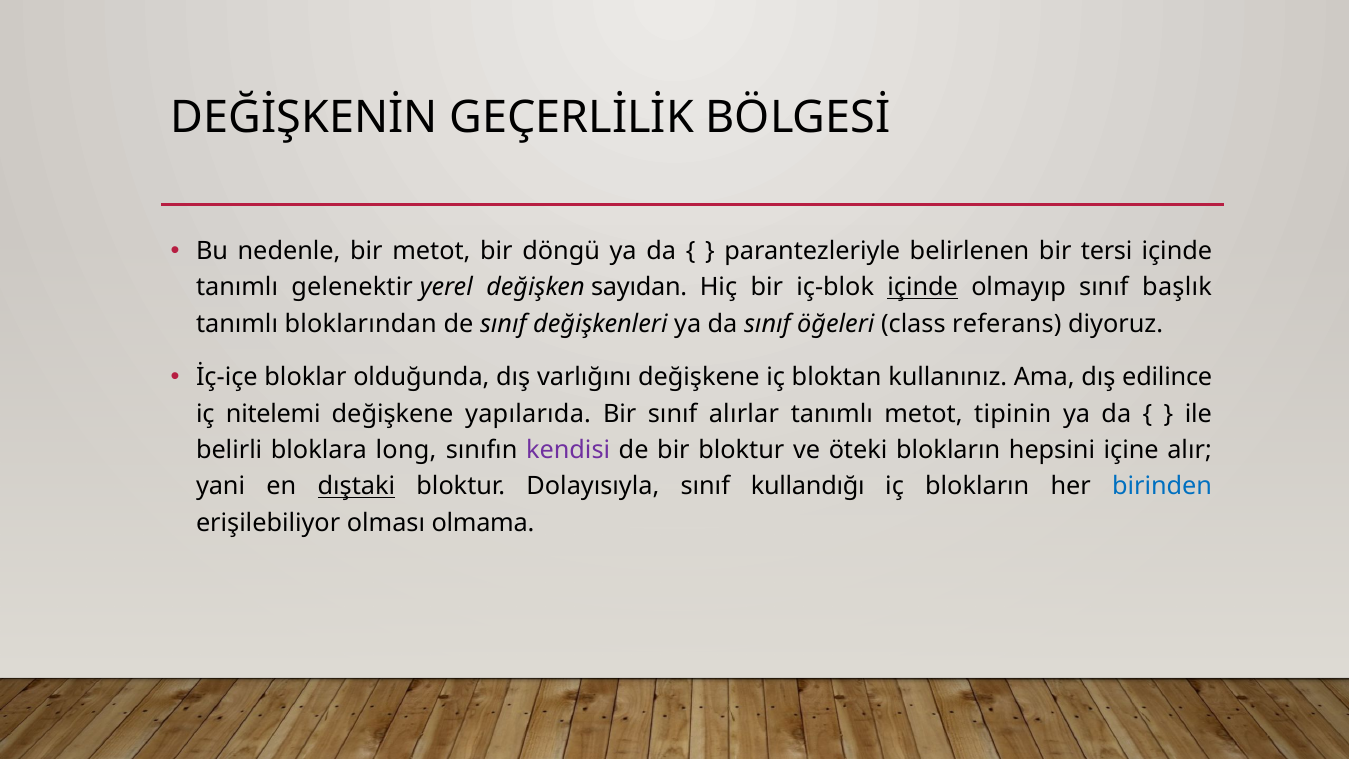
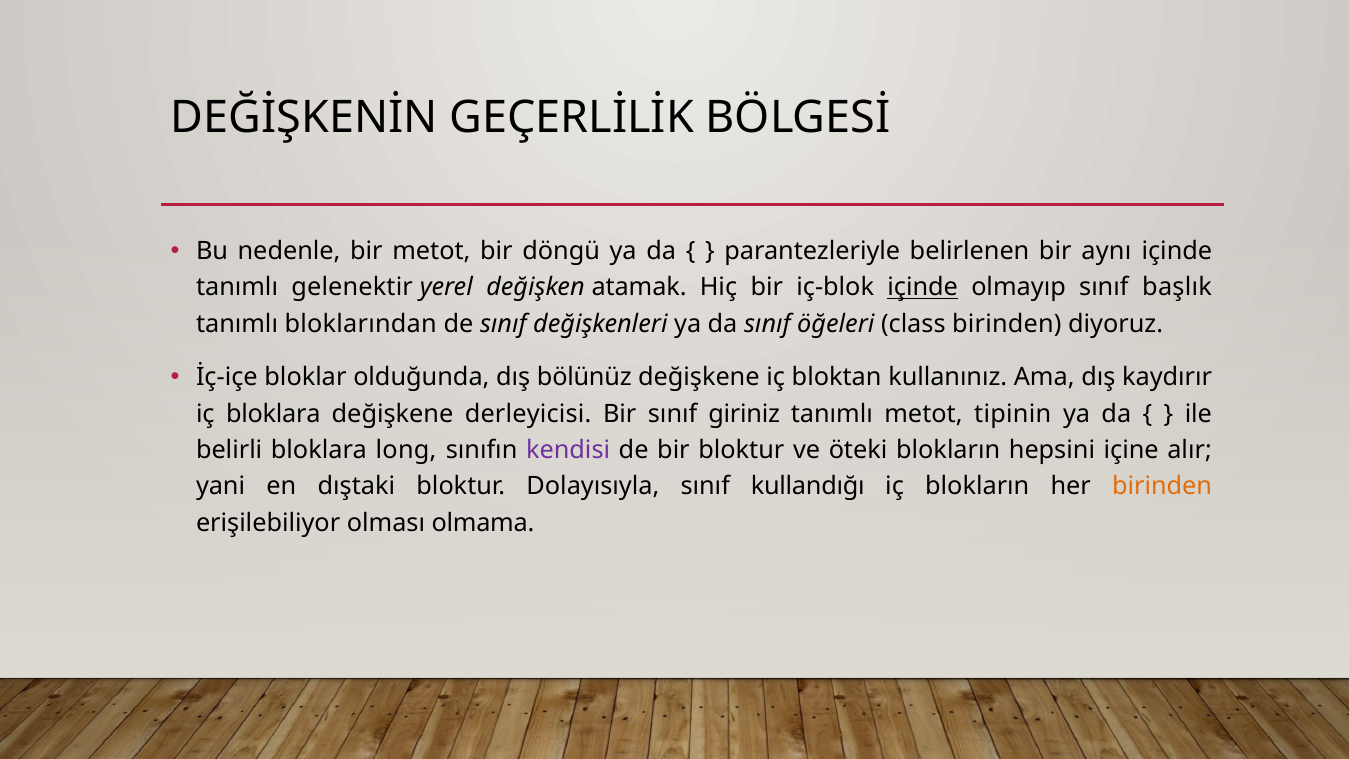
tersi: tersi -> aynı (1106, 251)
sayıdan: sayıdan -> atamak (639, 287)
class referans: referans -> birinden (1007, 324)
varlığını: varlığını -> bölünüz (584, 377)
edilince: edilince -> kaydırır (1167, 377)
iç nitelemi: nitelemi -> bloklara (273, 414)
yapılarıda: yapılarıda -> derleyicisi (528, 414)
alırlar: alırlar -> giriniz (744, 414)
dıştaki underline: present -> none (356, 486)
birinden colour: blue -> orange (1162, 486)
